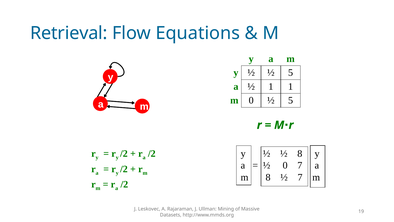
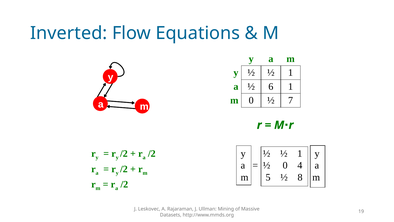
Retrieval: Retrieval -> Inverted (69, 33)
5: 5 -> 1 (291, 73)
½ 1: 1 -> 6 (271, 86)
0 ½ 5: 5 -> 7 (291, 100)
8: 8 -> 1 (300, 153)
0 7: 7 -> 4 (300, 165)
m 8: 8 -> 5 (268, 177)
½ 7: 7 -> 8 (300, 177)
